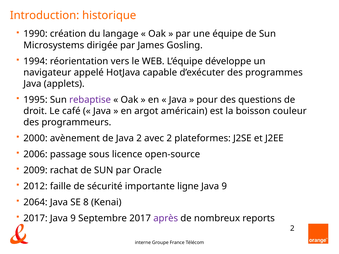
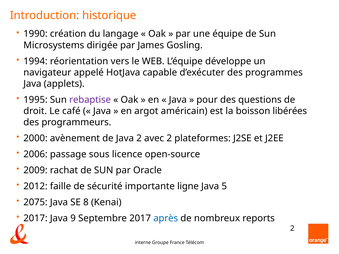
couleur: couleur -> libérées (290, 111)
9: 9 -> 5 (224, 187)
2064: 2064 -> 2075 (35, 203)
après colour: purple -> blue (166, 219)
